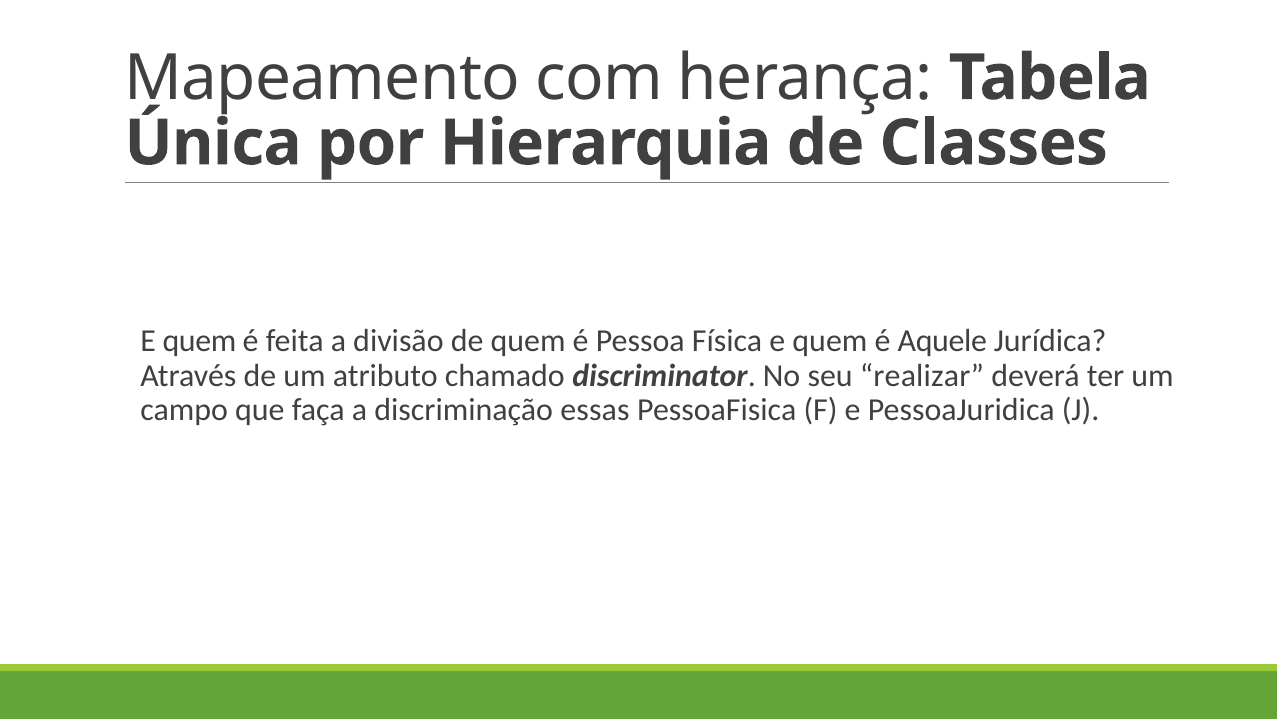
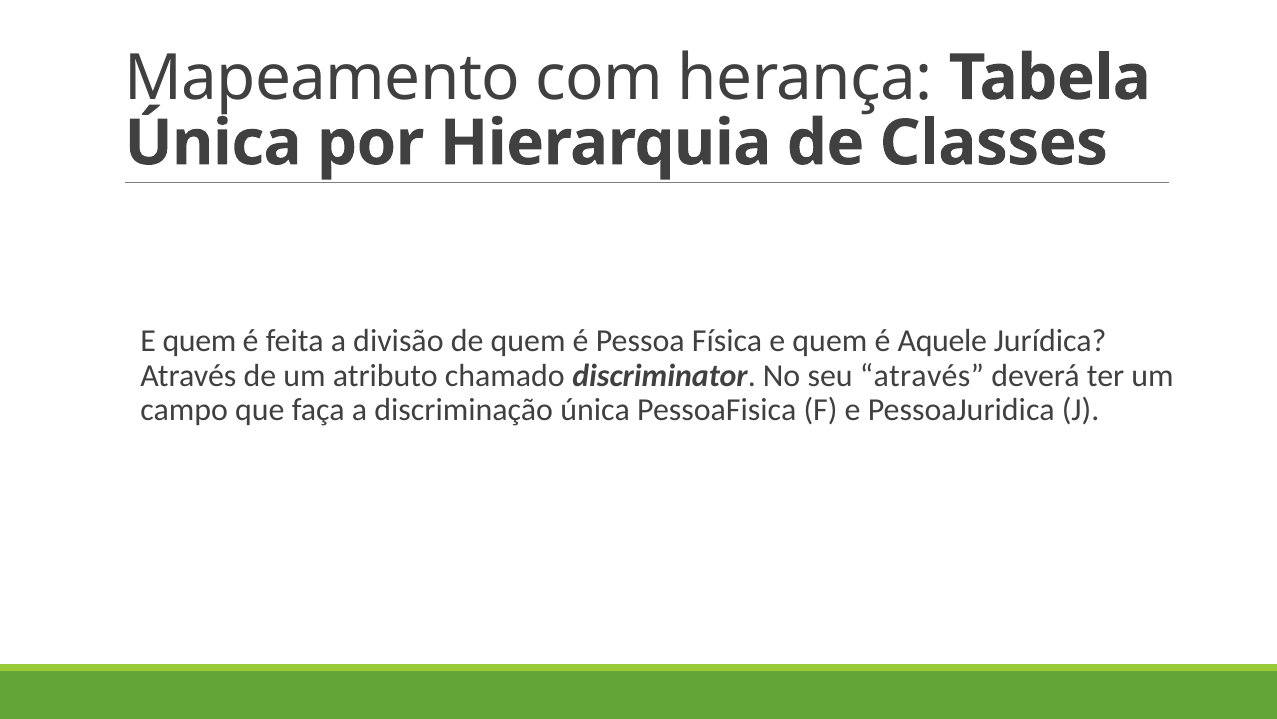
seu realizar: realizar -> através (922, 376)
discriminação essas: essas -> única (595, 410)
